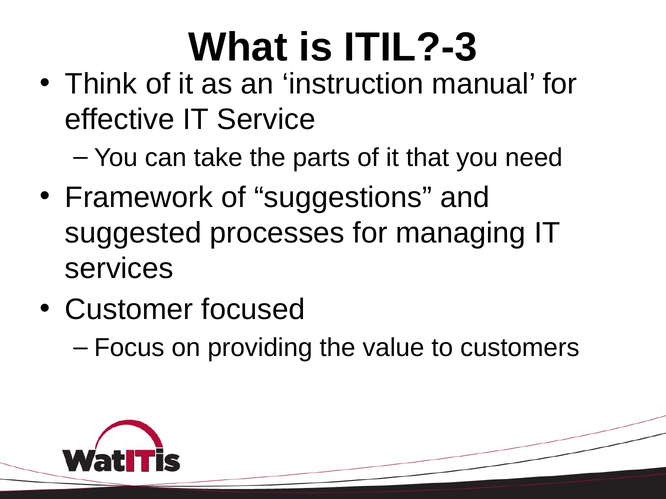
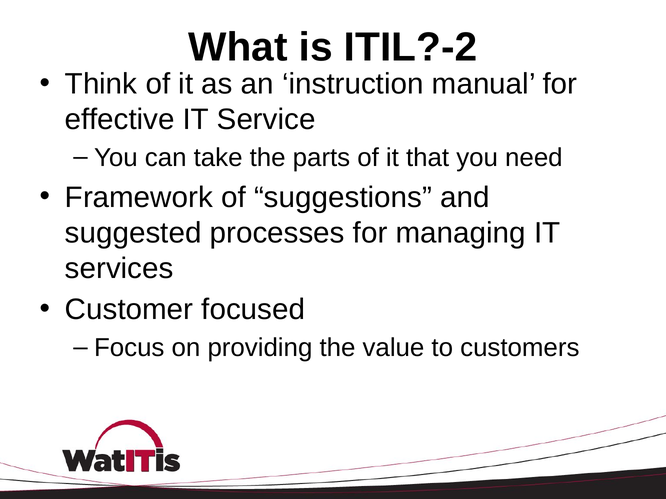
ITIL?-3: ITIL?-3 -> ITIL?-2 (411, 47)
